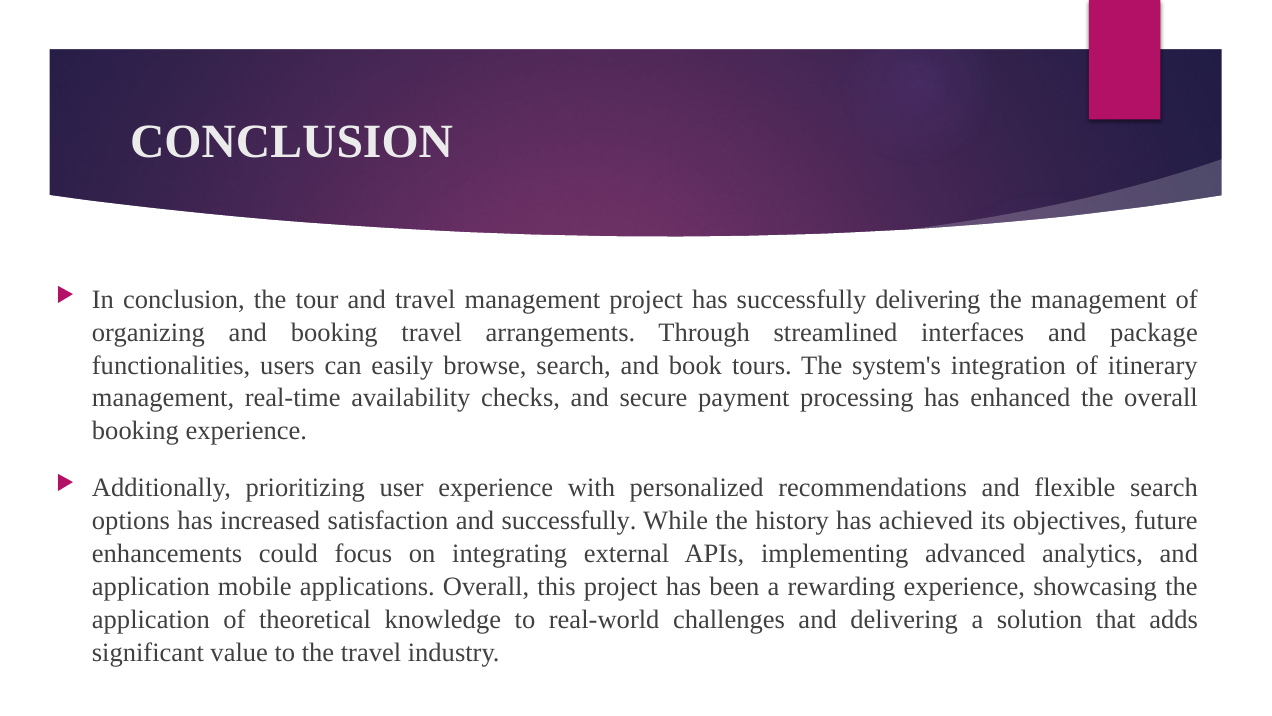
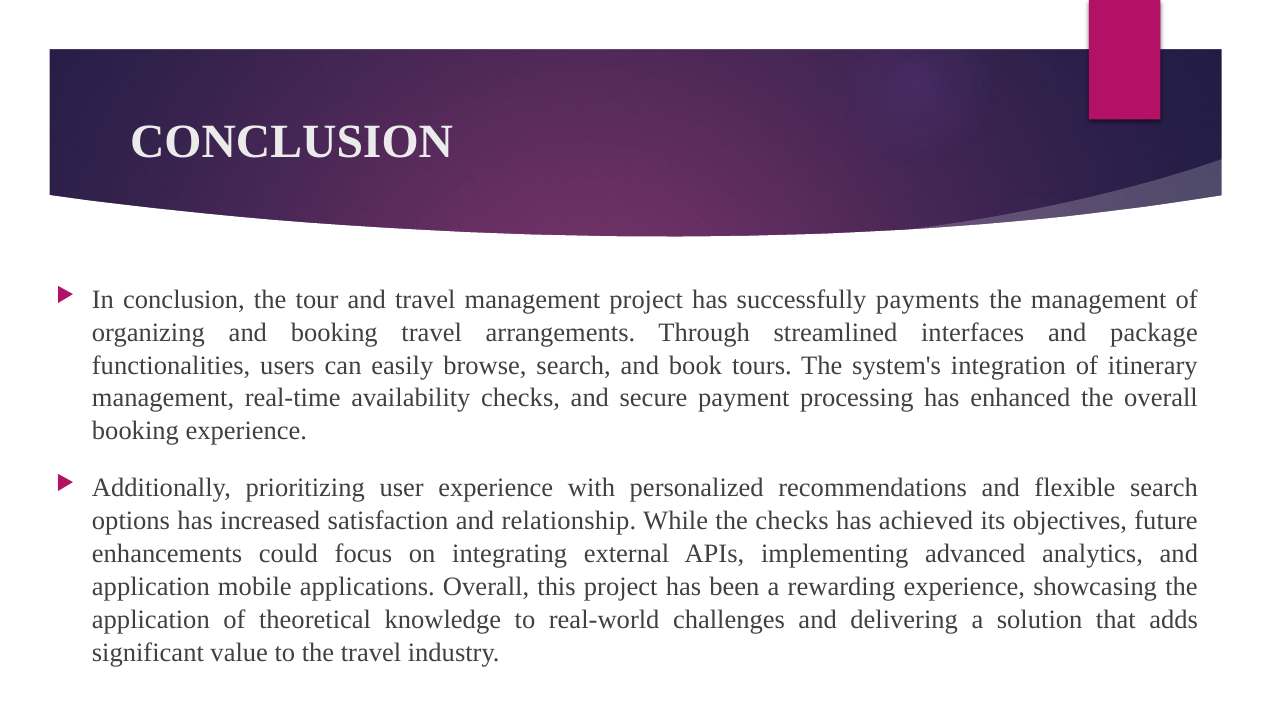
successfully delivering: delivering -> payments (928, 299)
and successfully: successfully -> relationship (569, 520)
the history: history -> checks (792, 520)
